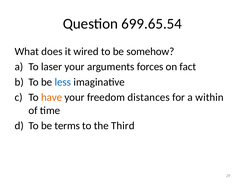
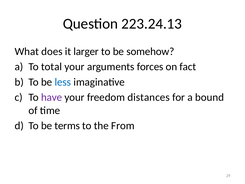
699.65.54: 699.65.54 -> 223.24.13 (152, 24)
wired: wired -> larger (86, 51)
laser: laser -> total (51, 67)
have colour: orange -> purple (52, 97)
within: within -> bound (210, 97)
Third: Third -> From (123, 126)
